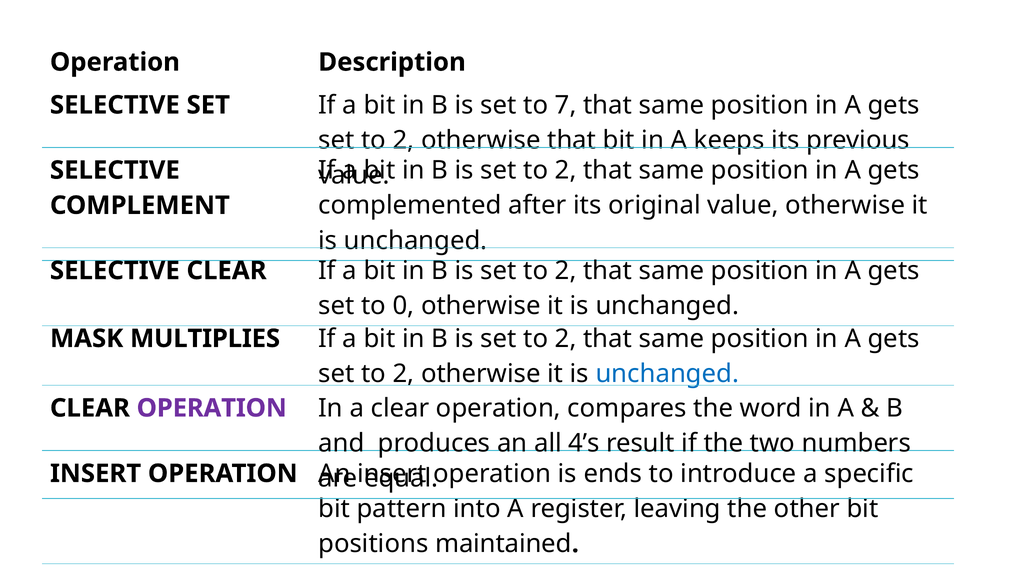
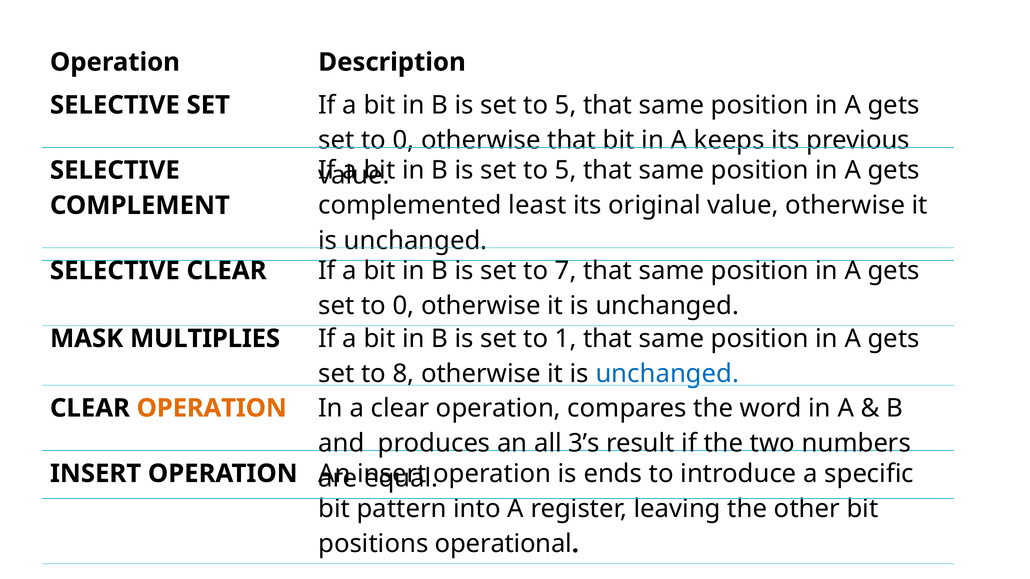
7: 7 -> 5 (566, 105)
2: 2 -> 0 (404, 140)
2: 2 -> 5 (566, 170)
after: after -> least (537, 206)
2: 2 -> 7 (566, 271)
2: 2 -> 1 (566, 339)
2: 2 -> 8 (404, 374)
OPERATION colour: purple -> orange (212, 408)
4’s: 4’s -> 3’s (584, 444)
maintained: maintained -> operational (503, 544)
